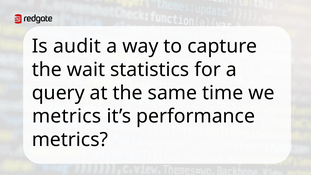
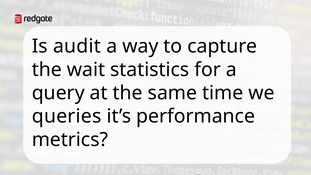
metrics: metrics -> queries (67, 116)
